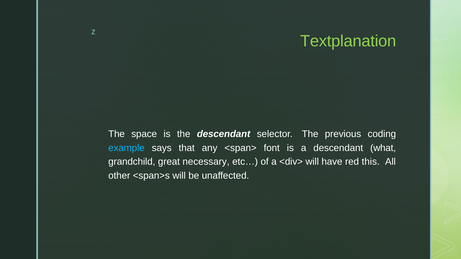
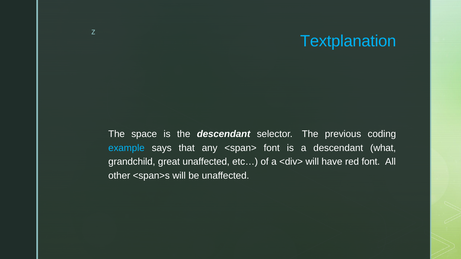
Textplanation colour: light green -> light blue (348, 41)
great necessary: necessary -> unaffected (206, 162)
red this: this -> font (371, 162)
